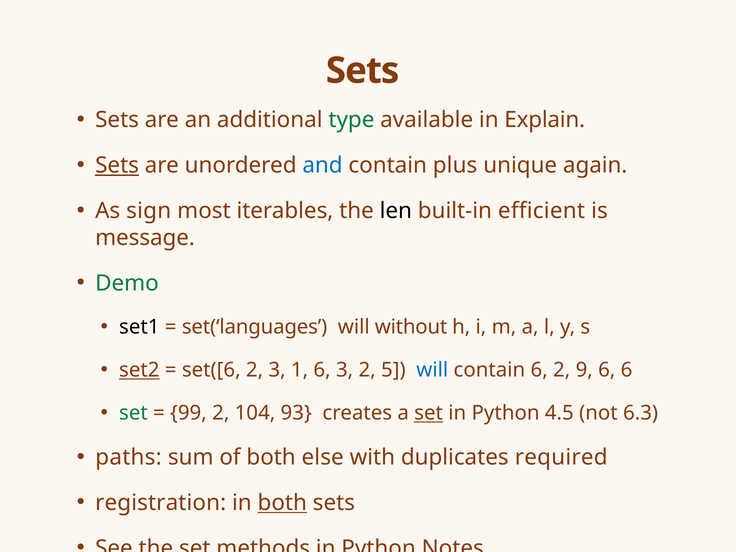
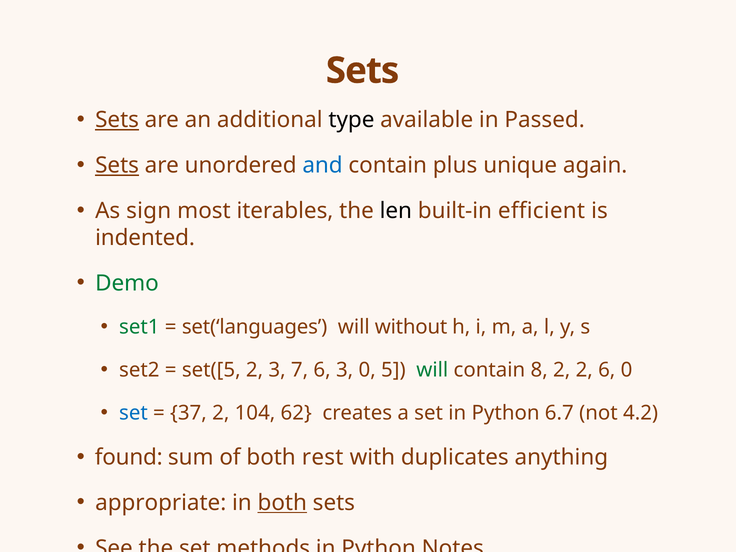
Sets underline: none -> present (117, 120)
type colour: green -> black (351, 120)
Explain: Explain -> Passed (545, 120)
message: message -> indented (145, 238)
set1 colour: black -> green (139, 327)
set2 underline: present -> none (139, 370)
set([6: set([6 -> set([5 (211, 370)
1: 1 -> 7 (300, 370)
3 2: 2 -> 0 (367, 370)
will colour: blue -> green (432, 370)
contain 6: 6 -> 8 (539, 370)
2 9: 9 -> 2 (584, 370)
6 6: 6 -> 0 (627, 370)
set colour: green -> blue (133, 413)
99: 99 -> 37 (188, 413)
93: 93 -> 62 (296, 413)
set underline: present -> none (429, 413)
4.5: 4.5 -> 6.7 (559, 413)
6.3: 6.3 -> 4.2 (641, 413)
paths: paths -> found (129, 457)
else: else -> rest (323, 457)
required: required -> anything (561, 457)
registration: registration -> appropriate (161, 503)
